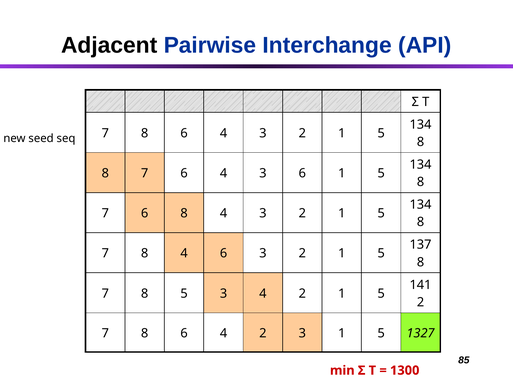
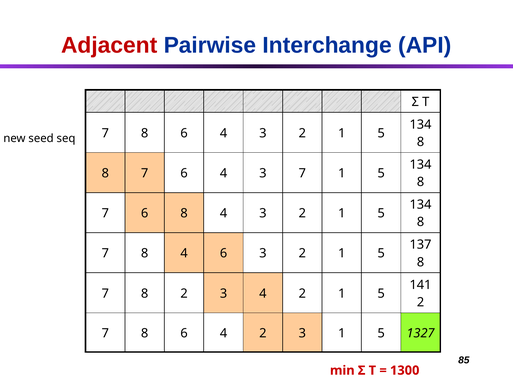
Adjacent colour: black -> red (109, 45)
3 6: 6 -> 7 (302, 173)
8 5: 5 -> 2 (184, 293)
